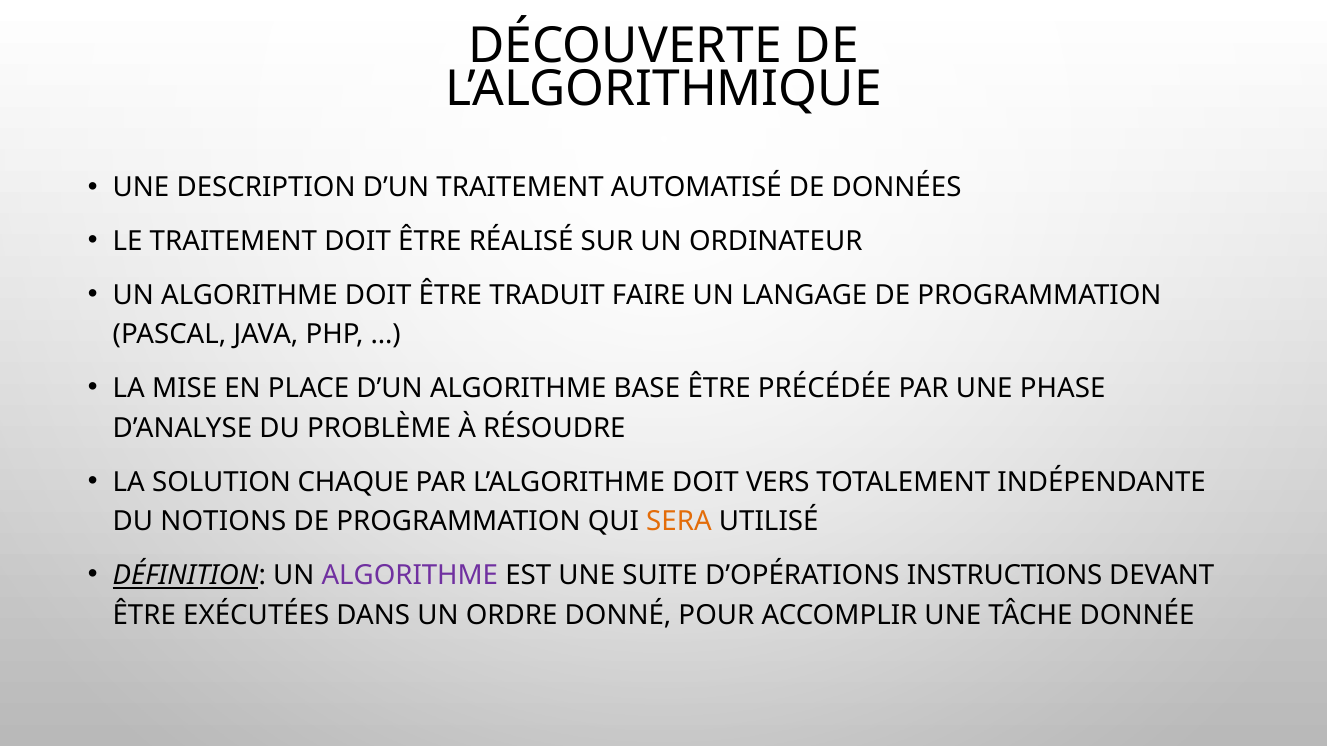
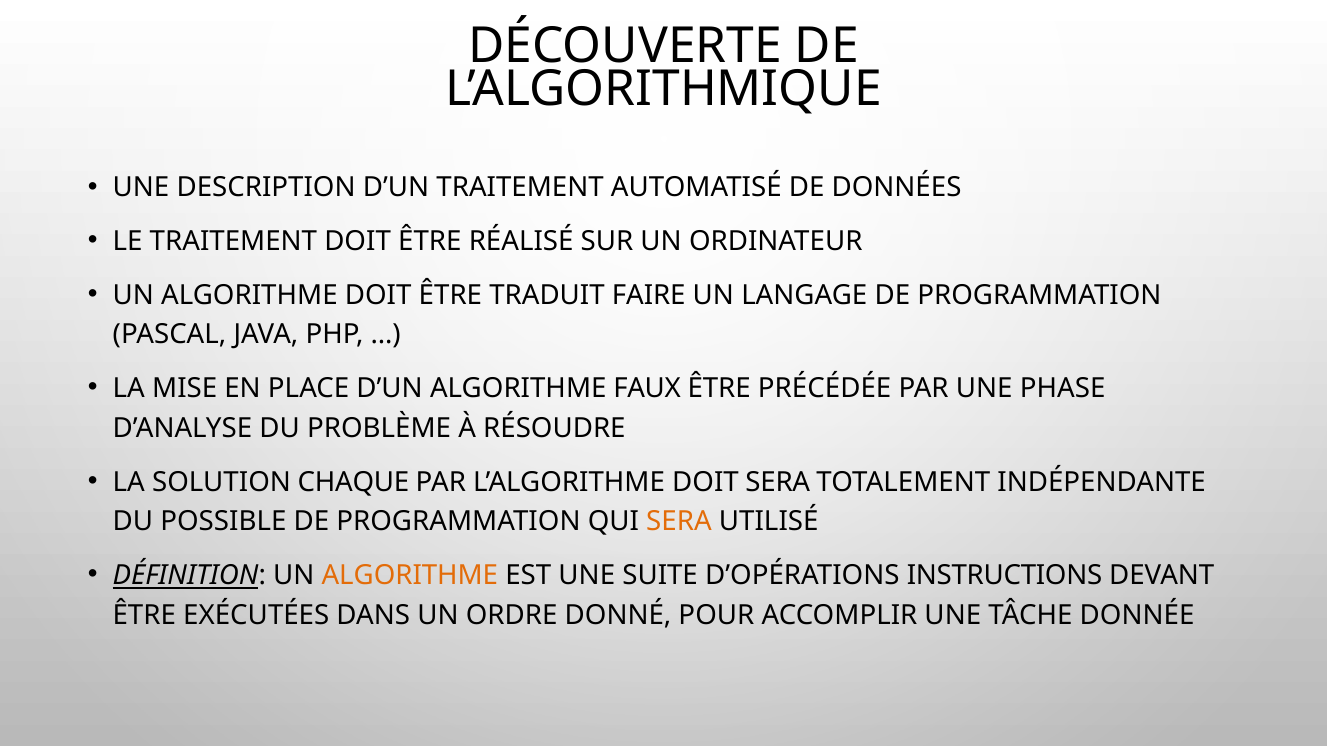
BASE: BASE -> FAUX (647, 389)
DOIT VERS: VERS -> SERA (778, 482)
NOTIONS: NOTIONS -> POSSIBLE (223, 522)
ALGORITHME colour: purple -> orange (410, 576)
